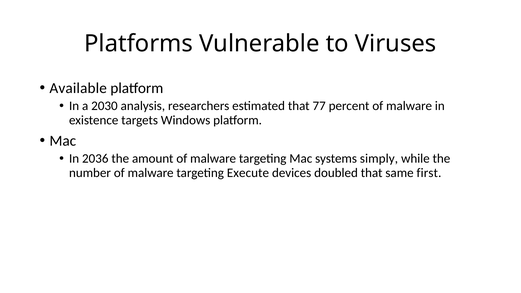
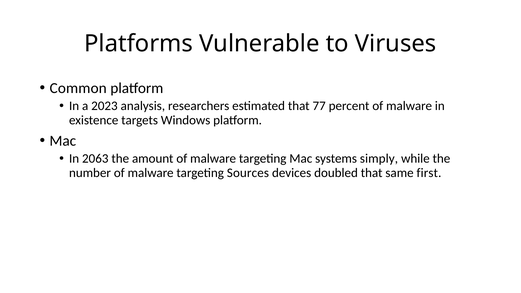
Available: Available -> Common (78, 88)
2030: 2030 -> 2023 (104, 106)
2036: 2036 -> 2063 (95, 159)
Execute: Execute -> Sources (248, 173)
